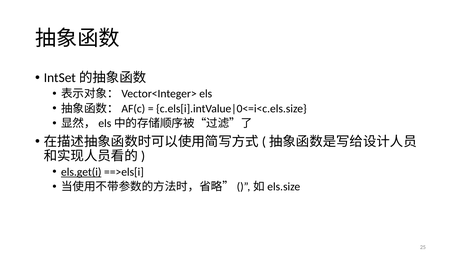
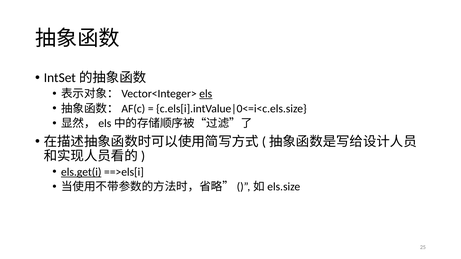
els underline: none -> present (206, 94)
